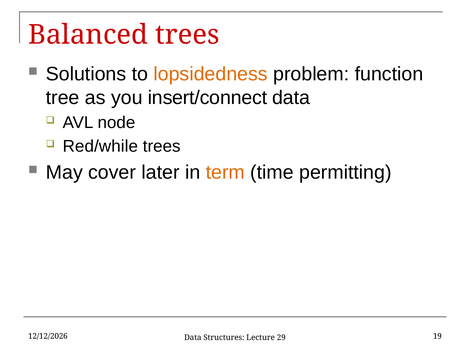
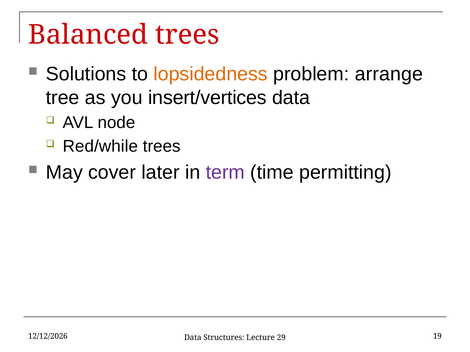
function: function -> arrange (389, 74)
insert/connect: insert/connect -> insert/vertices (207, 98)
term colour: orange -> purple (225, 173)
